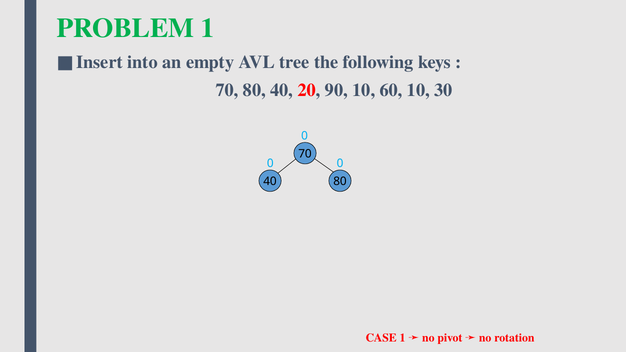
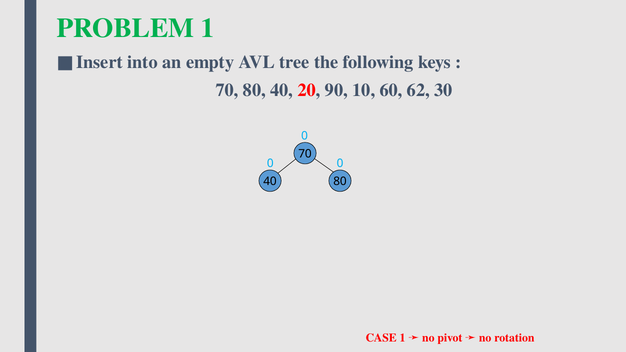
60 10: 10 -> 62 (418, 90)
